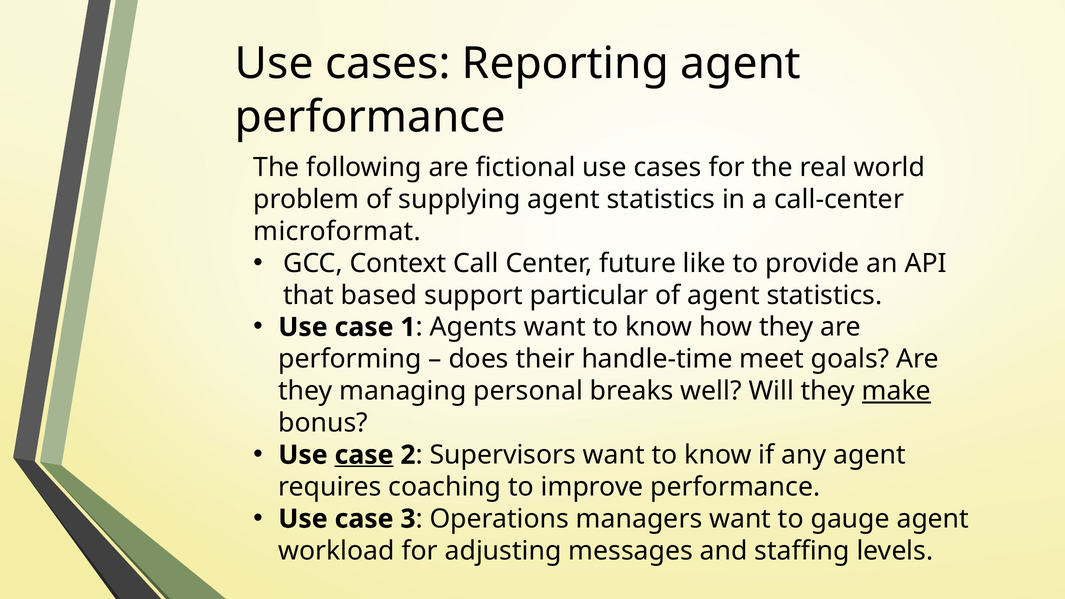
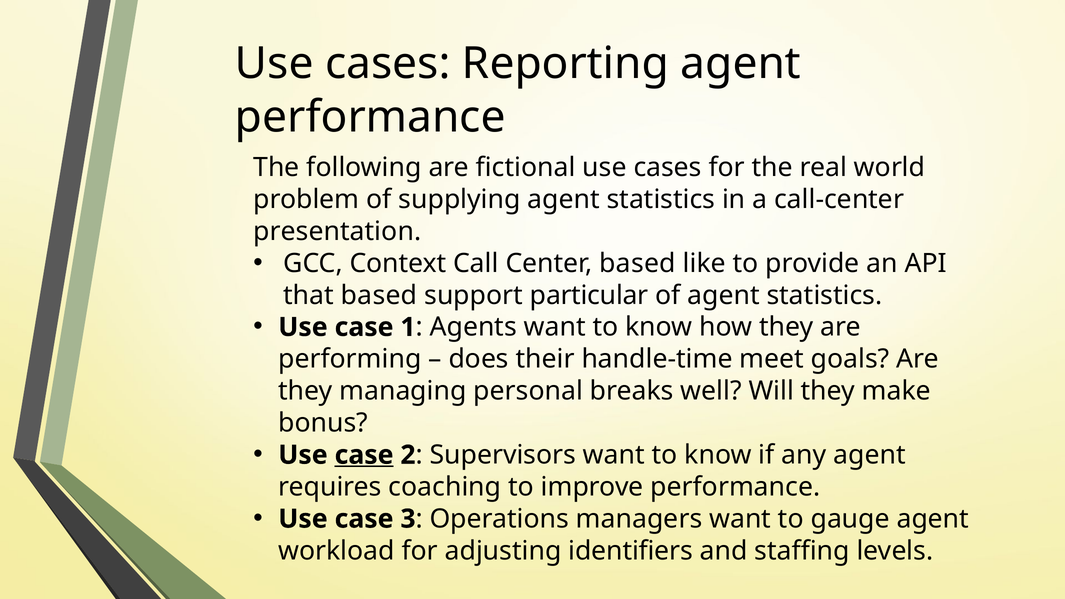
microformat: microformat -> presentation (337, 231)
Center future: future -> based (637, 263)
make underline: present -> none (896, 391)
messages: messages -> identifiers (631, 551)
